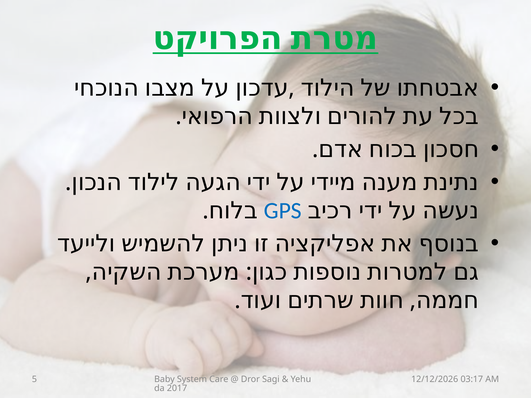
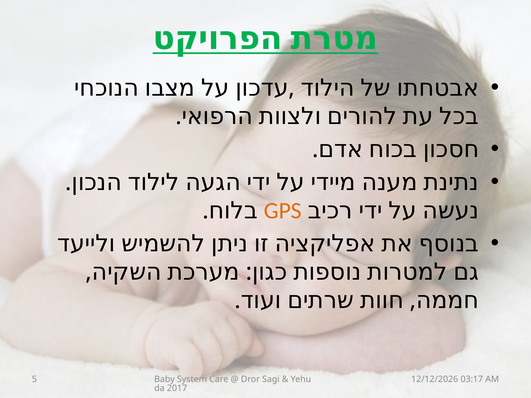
GPS colour: blue -> orange (283, 211)
